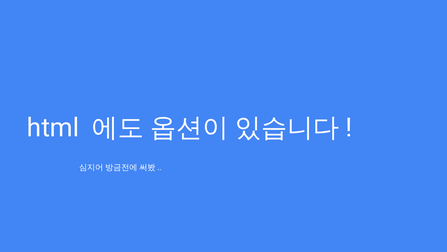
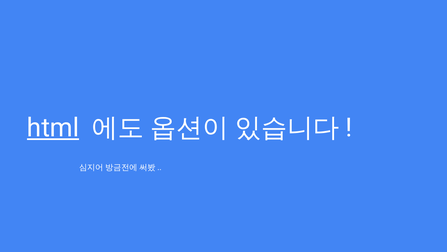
html underline: none -> present (53, 128)
